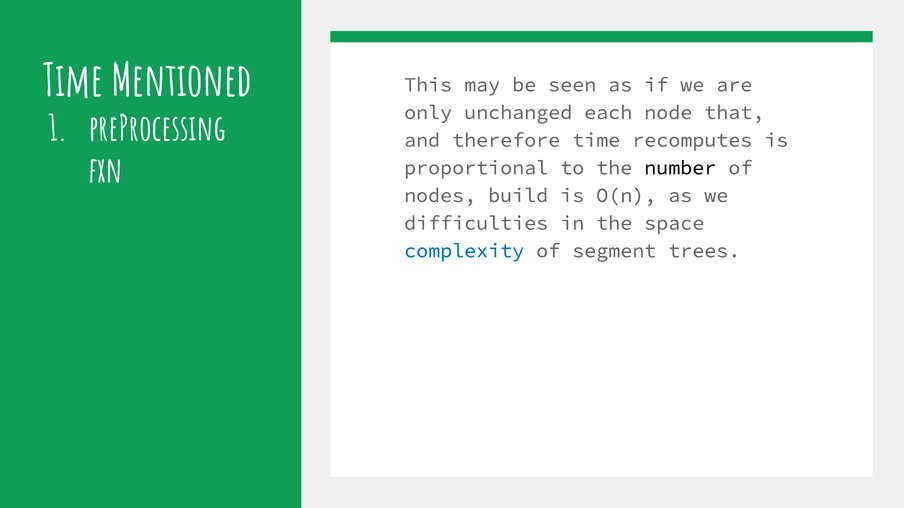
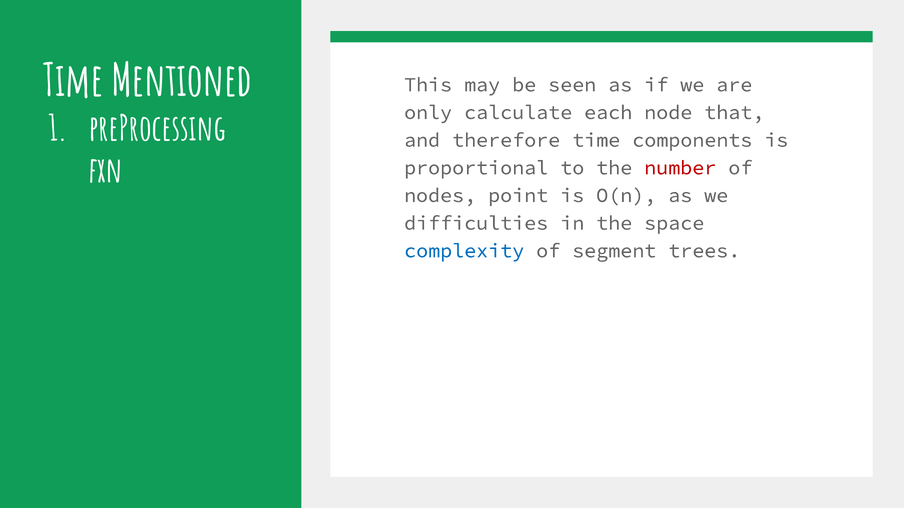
unchanged: unchanged -> calculate (518, 112)
recomputes: recomputes -> components (692, 140)
number colour: black -> red (680, 168)
build: build -> point (518, 196)
